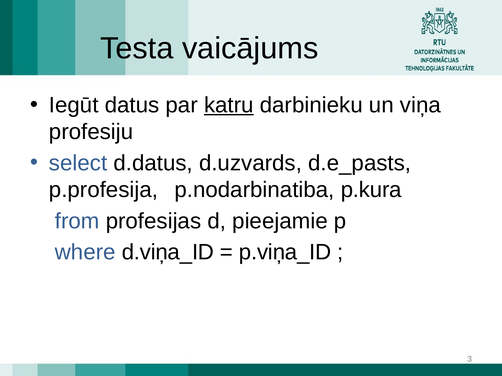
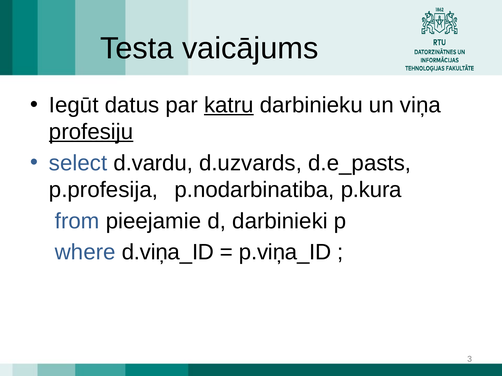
profesiju underline: none -> present (91, 132)
d.datus: d.datus -> d.vardu (153, 163)
profesijas: profesijas -> pieejamie (153, 221)
pieejamie: pieejamie -> darbinieki (280, 221)
